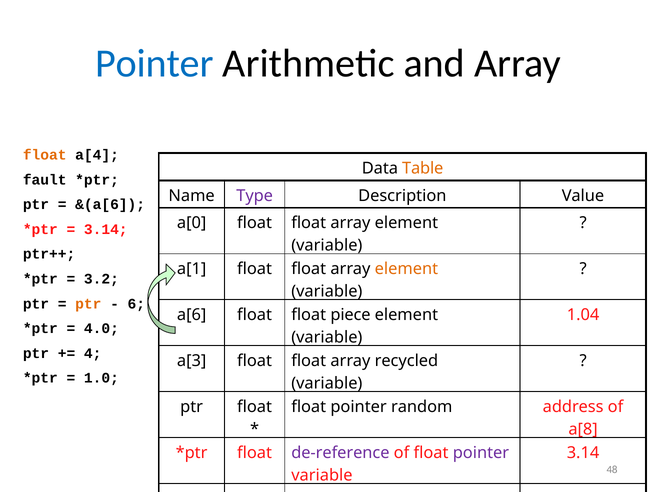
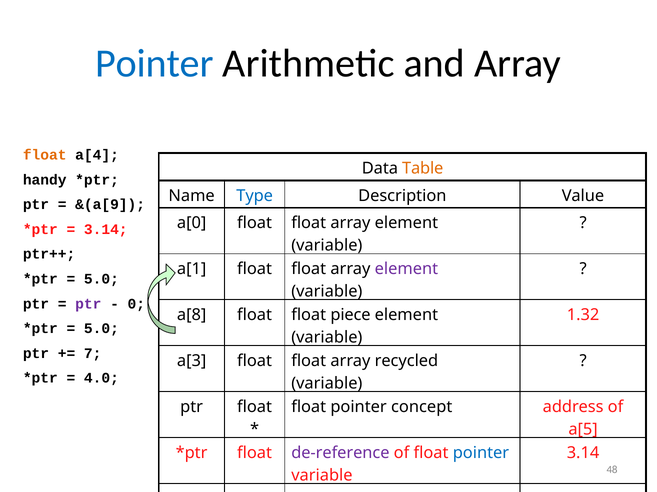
fault: fault -> handy (45, 180)
Type colour: purple -> blue (255, 196)
&(a[6: &(a[6 -> &(a[9 (110, 205)
element colour: orange -> purple (406, 269)
3.2: 3.2 -> 5.0 (101, 279)
ptr colour: orange -> purple (88, 304)
6: 6 -> 0 (136, 304)
a[6: a[6 -> a[8 (192, 315)
1.04: 1.04 -> 1.32 (583, 315)
4.0: 4.0 -> 5.0 (101, 329)
4: 4 -> 7 (93, 354)
1.0: 1.0 -> 4.0 (101, 379)
random: random -> concept (422, 407)
a[8: a[8 -> a[5 (583, 430)
pointer colour: purple -> blue (481, 453)
